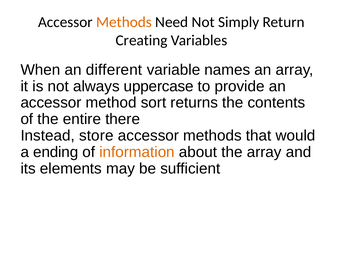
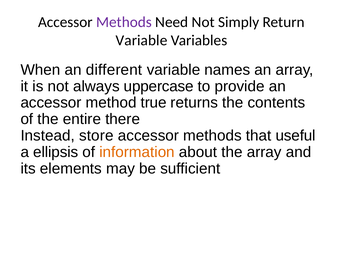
Methods colour: orange -> purple (124, 22)
Creating: Creating -> Variable (142, 41)
sort: sort -> true (154, 103)
would: would -> useful (296, 136)
ending: ending -> ellipsis (56, 152)
